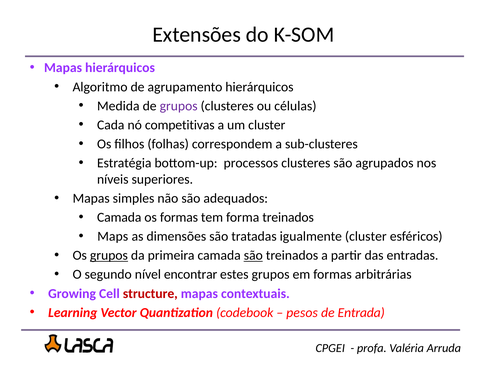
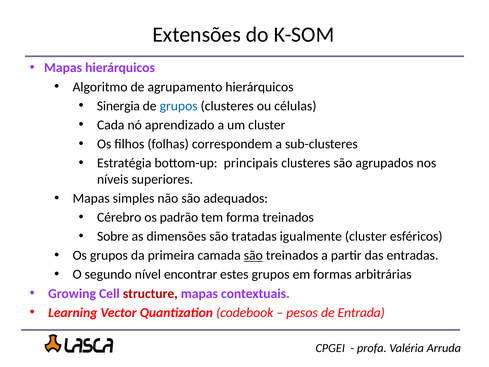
Medida: Medida -> Sinergia (118, 106)
grupos colour: purple -> blue (179, 106)
competitivas: competitivas -> aprendizado (180, 125)
processos: processos -> principais (251, 163)
Camada: Camada -> Cérebro (119, 217)
os formas: formas -> padrão (179, 217)
Maps: Maps -> Sobre (113, 236)
grupos underline: present -> none (109, 255)
